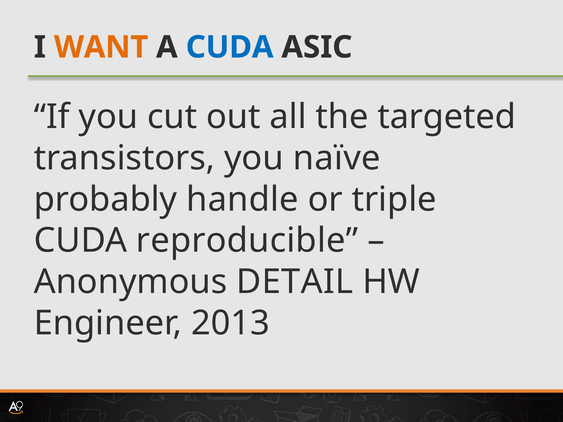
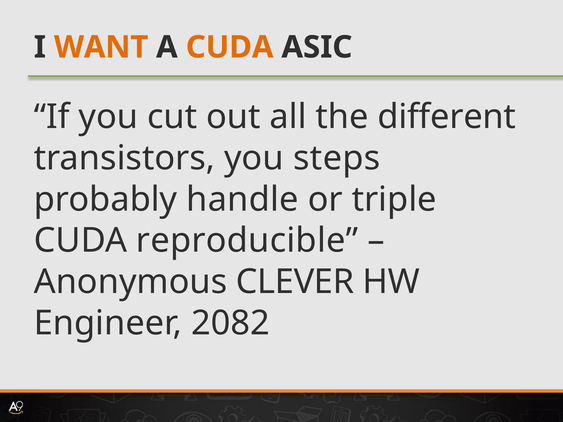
CUDA colour: blue -> orange (230, 47)
targeted: targeted -> different (447, 117)
naïve: naïve -> steps (337, 158)
DETAIL: DETAIL -> CLEVER (295, 282)
2013: 2013 -> 2082 (230, 323)
